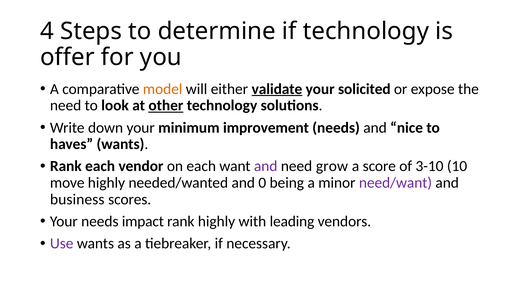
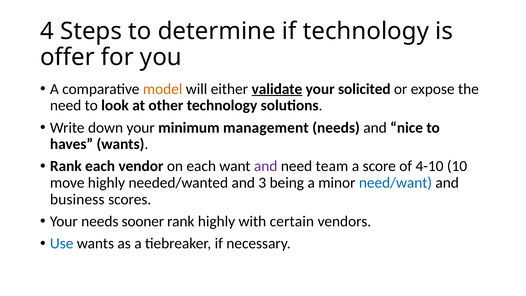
other underline: present -> none (166, 106)
improvement: improvement -> management (266, 128)
grow: grow -> team (332, 166)
3-10: 3-10 -> 4-10 (430, 166)
0: 0 -> 3 (262, 183)
need/want colour: purple -> blue (395, 183)
impact: impact -> sooner (143, 221)
leading: leading -> certain (292, 221)
Use colour: purple -> blue (62, 243)
